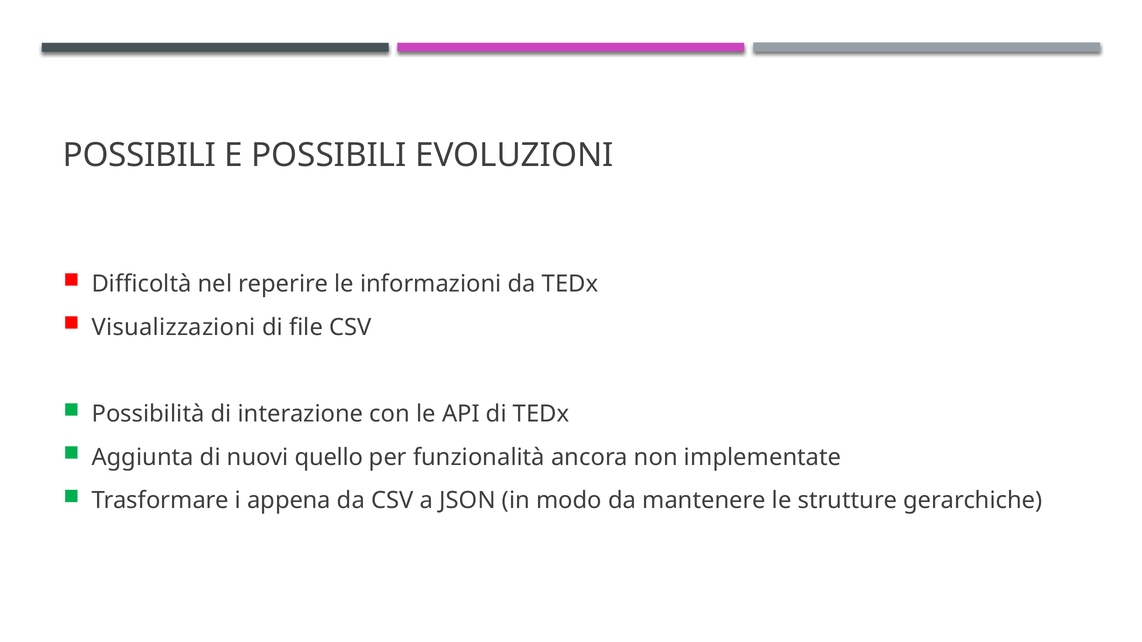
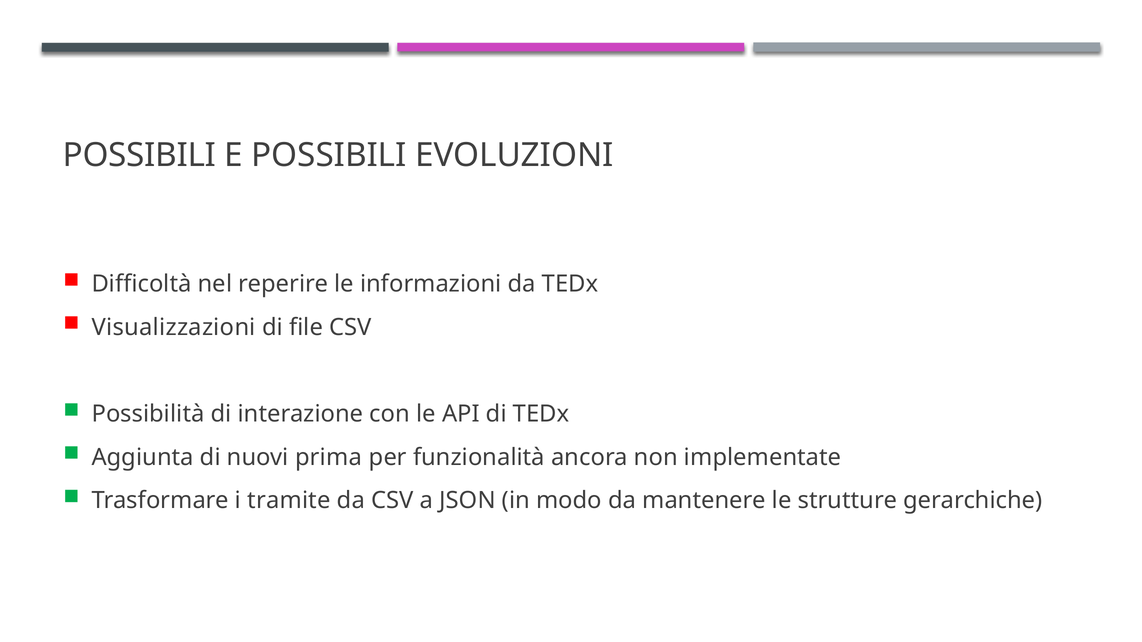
quello: quello -> prima (329, 458)
appena: appena -> tramite (289, 501)
